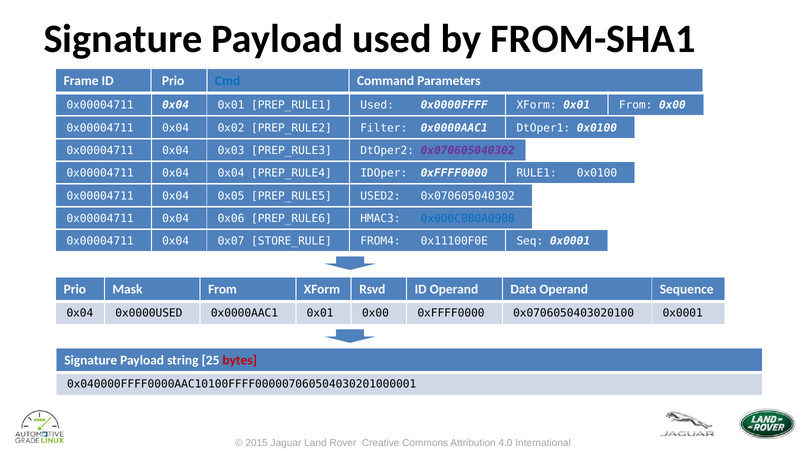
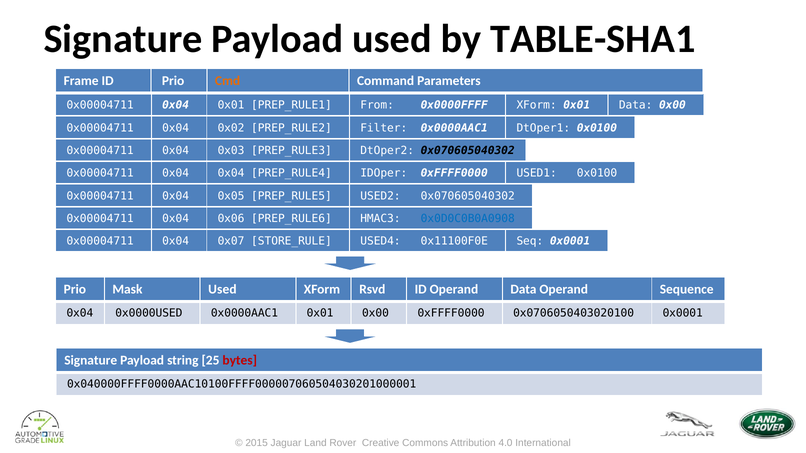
FROM-SHA1: FROM-SHA1 -> TABLE-SHA1 (593, 39)
Cmd colour: blue -> orange (228, 81)
Used: Used -> From (377, 105)
0x01 From: From -> Data (636, 105)
0x070605040302 colour: purple -> black (468, 151)
RULE1: RULE1 -> USED1 (537, 173)
FROM4: FROM4 -> USED4 (380, 241)
Mask From: From -> Used (222, 290)
